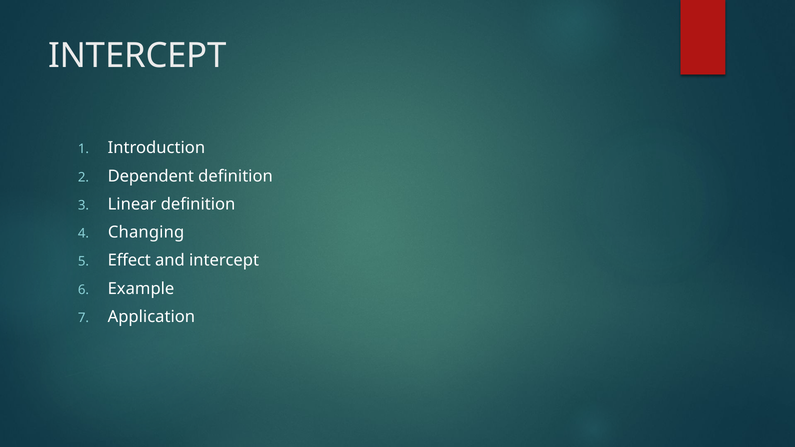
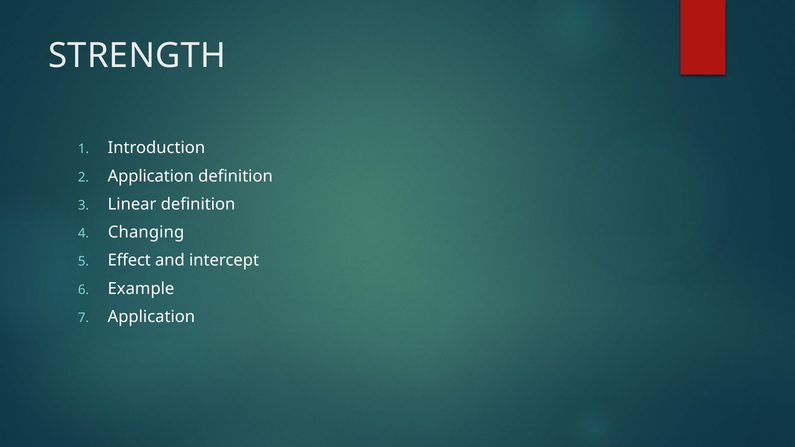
INTERCEPT: INTERCEPT -> STRENGTH (137, 56)
Dependent: Dependent -> Application (151, 176)
